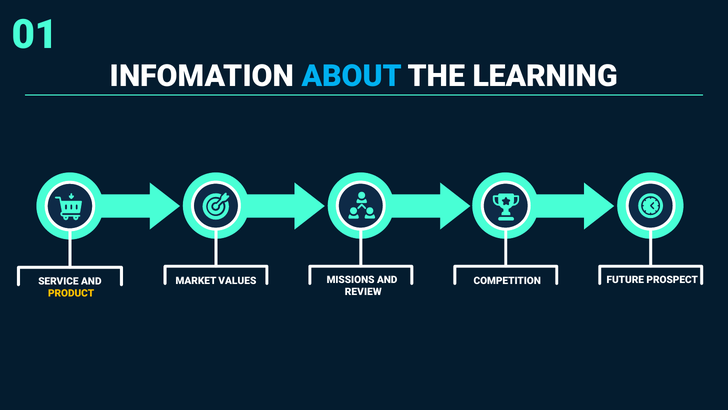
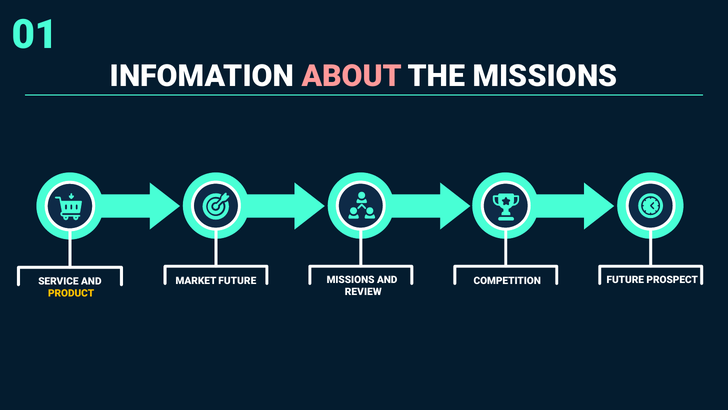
ABOUT colour: light blue -> pink (352, 76)
THE LEARNING: LEARNING -> MISSIONS (545, 76)
MARKET VALUES: VALUES -> FUTURE (237, 281)
